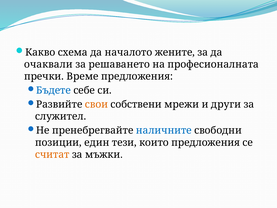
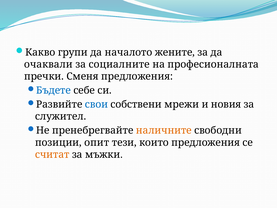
схема: схема -> групи (73, 52)
решаването: решаването -> социалните (119, 64)
Време: Време -> Сменя (83, 76)
свои colour: orange -> blue (96, 104)
други: други -> новия (226, 104)
наличните colour: blue -> orange (164, 130)
един: един -> опит (97, 142)
